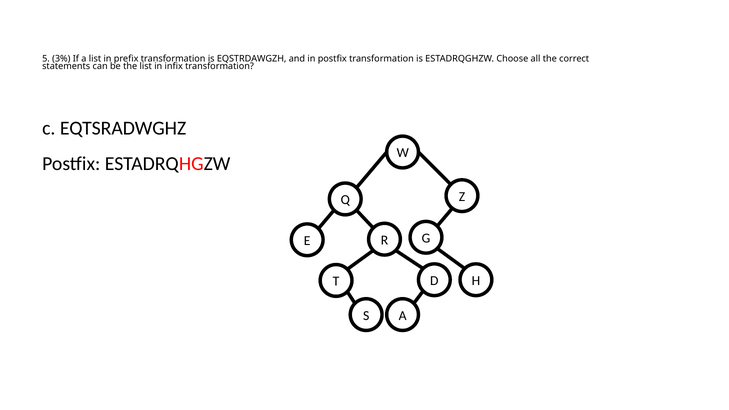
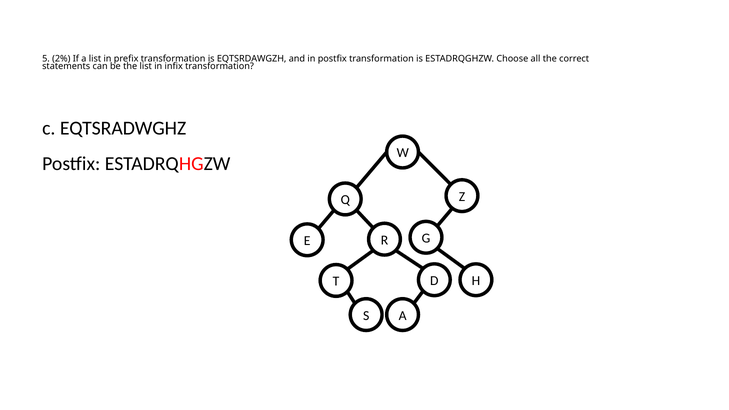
3%: 3% -> 2% (61, 59)
EQSTRDAWGZH: EQSTRDAWGZH -> EQTSRDAWGZH (252, 59)
